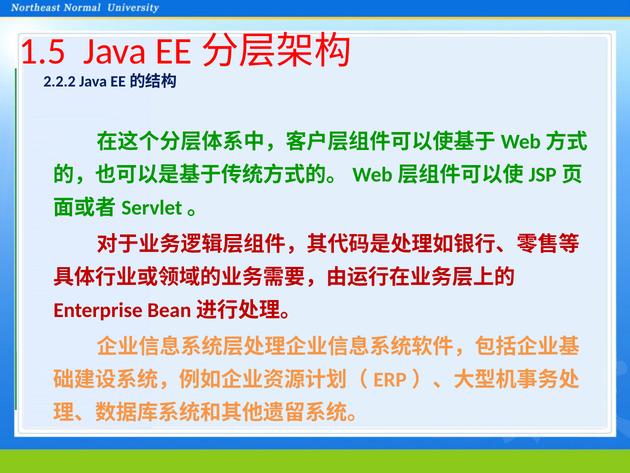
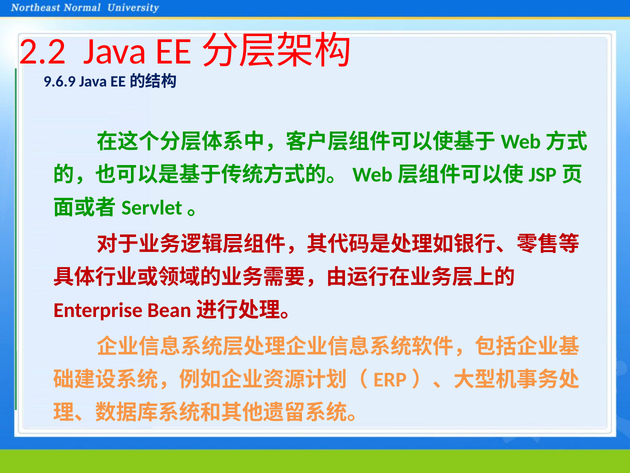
1.5: 1.5 -> 2.2 (42, 51)
2.2.2: 2.2.2 -> 9.6.9 (60, 81)
